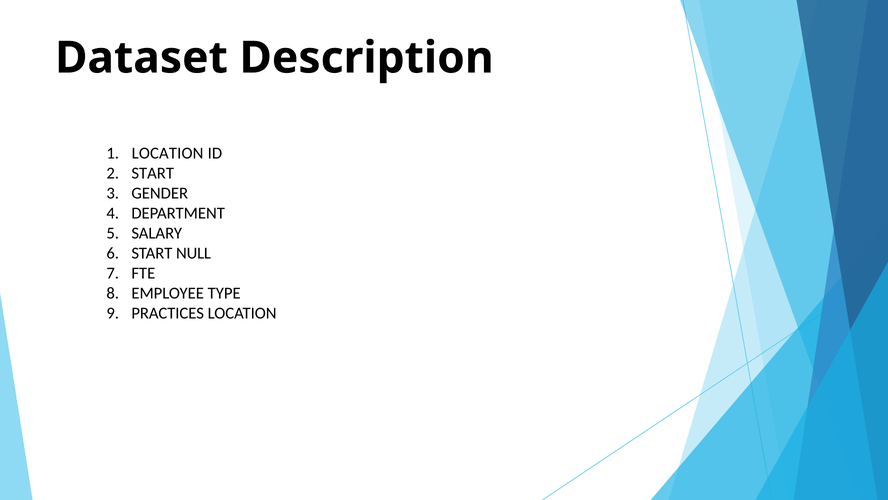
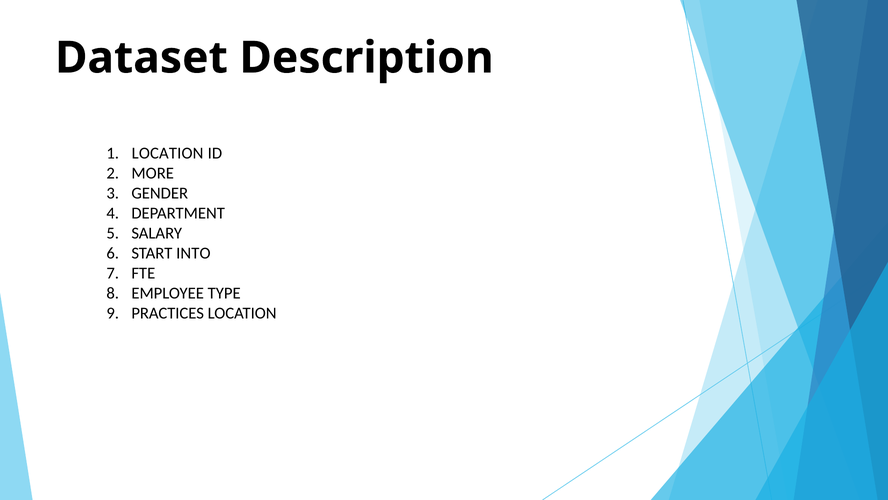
START: START -> MORE (153, 173)
NULL: NULL -> INTO (193, 253)
